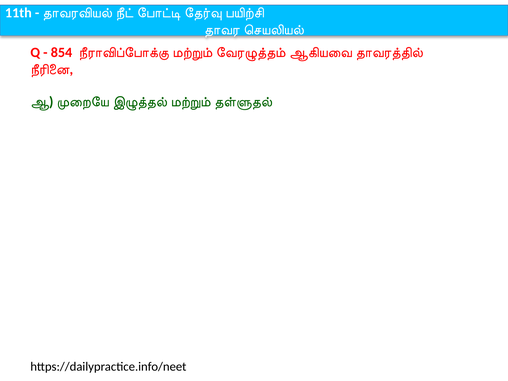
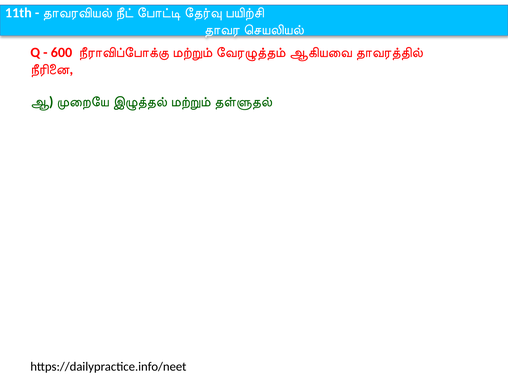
854: 854 -> 600 (61, 53)
